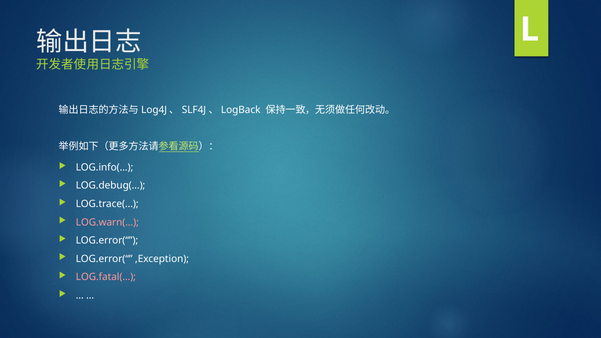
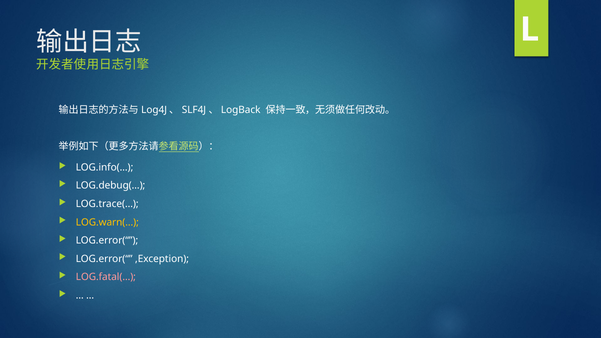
LOG.warn(… colour: pink -> yellow (107, 222)
